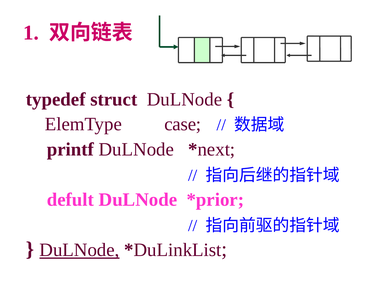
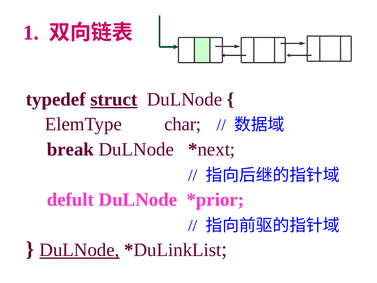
struct underline: none -> present (114, 99)
case: case -> char (183, 124)
printf: printf -> break (70, 149)
